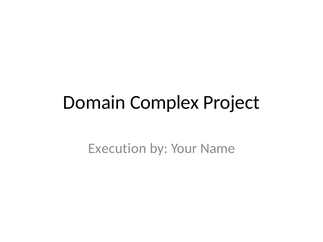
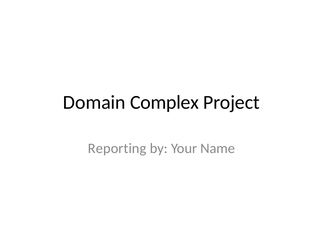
Execution: Execution -> Reporting (117, 149)
